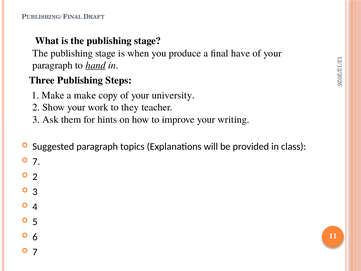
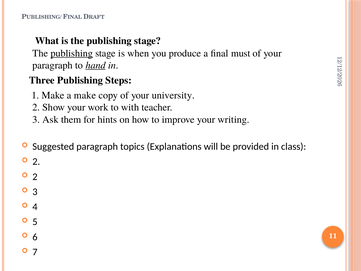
publishing underline: none -> present (72, 53)
have: have -> must (241, 53)
they: they -> with (130, 107)
7: 7 -> 2 (36, 162)
